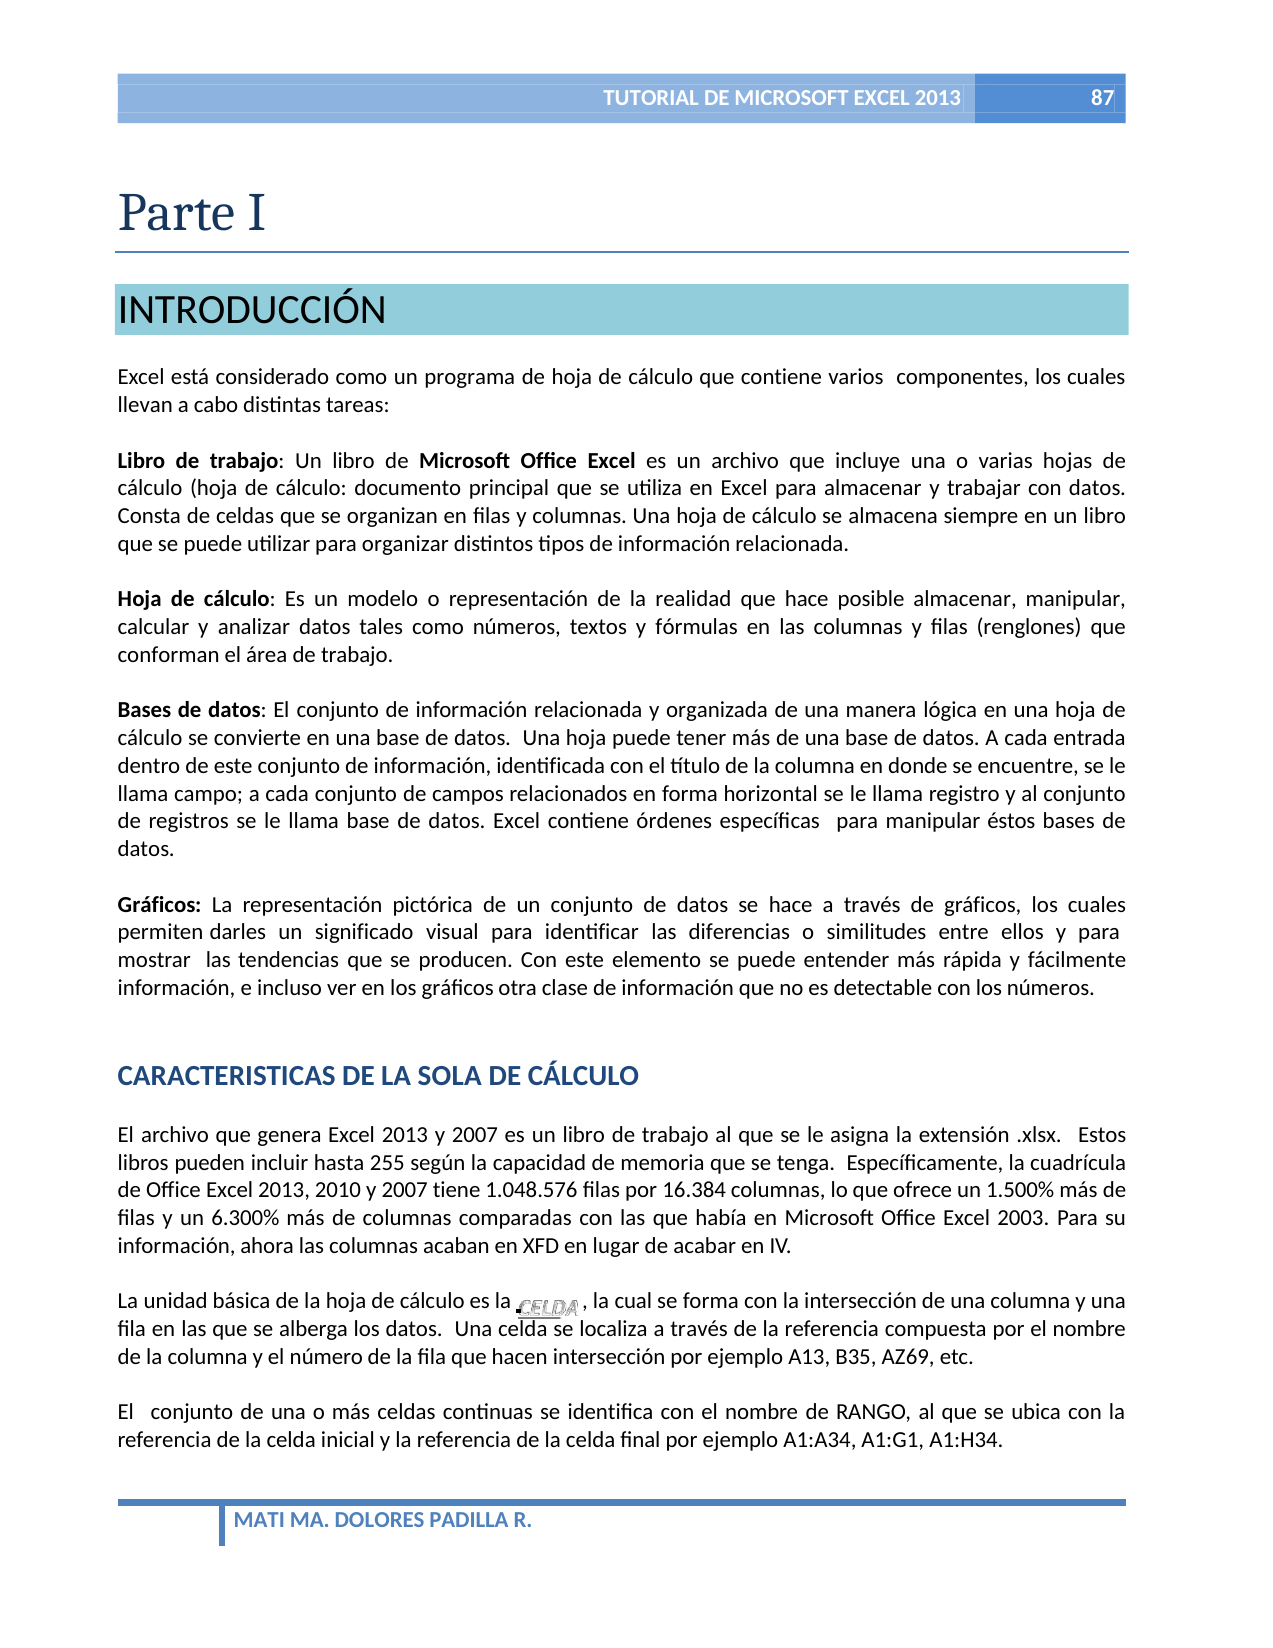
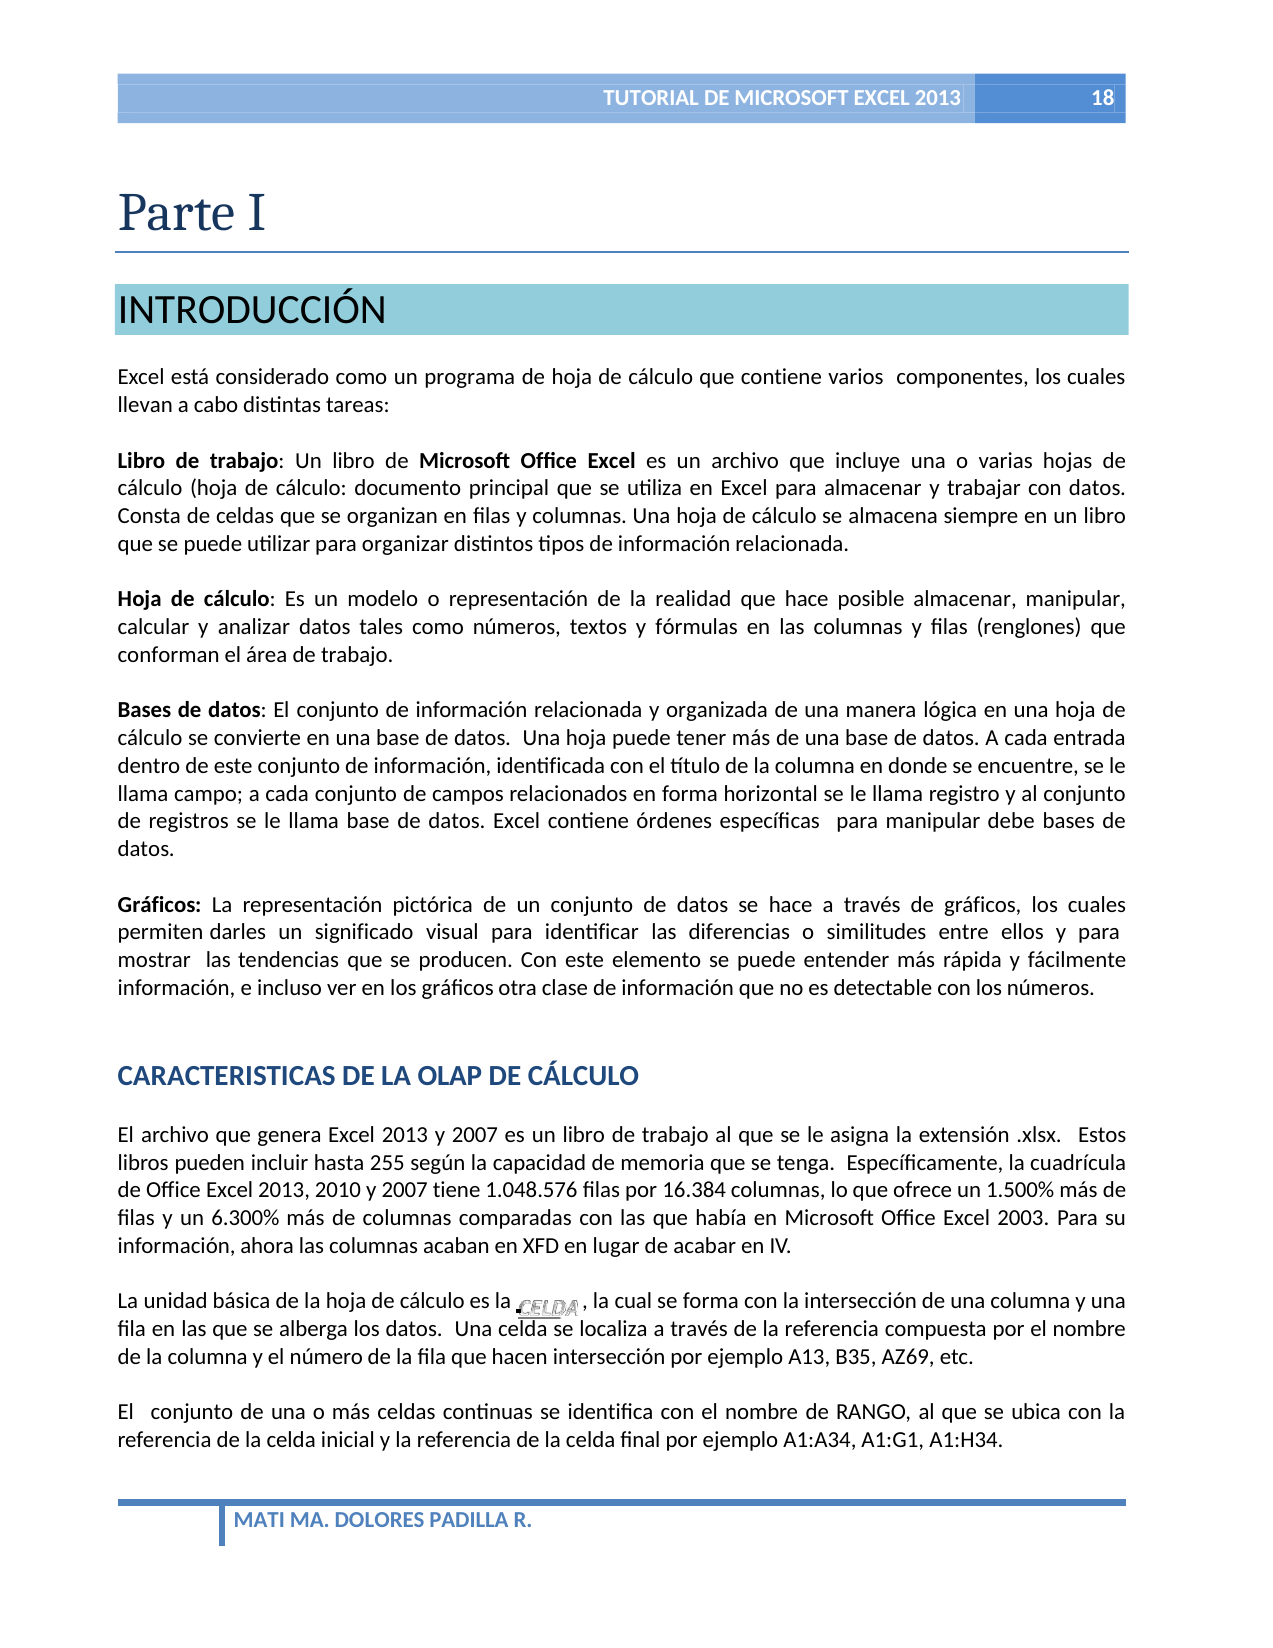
87: 87 -> 18 (1103, 98)
éstos: éstos -> debe (1011, 821)
SOLA: SOLA -> OLAP (450, 1075)
